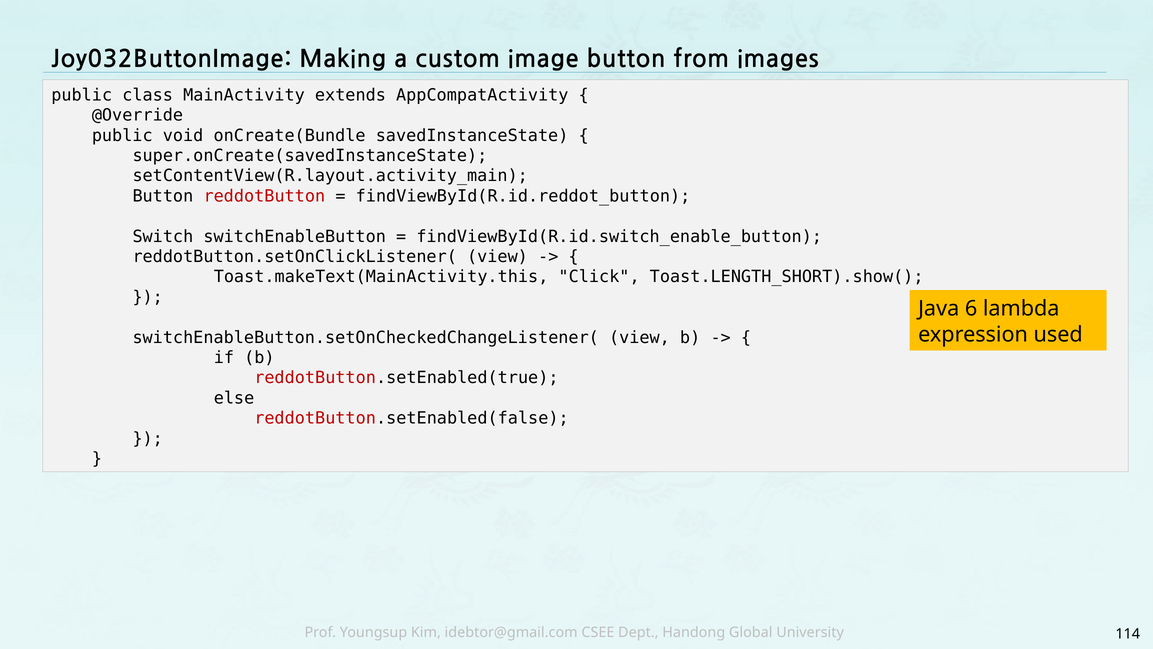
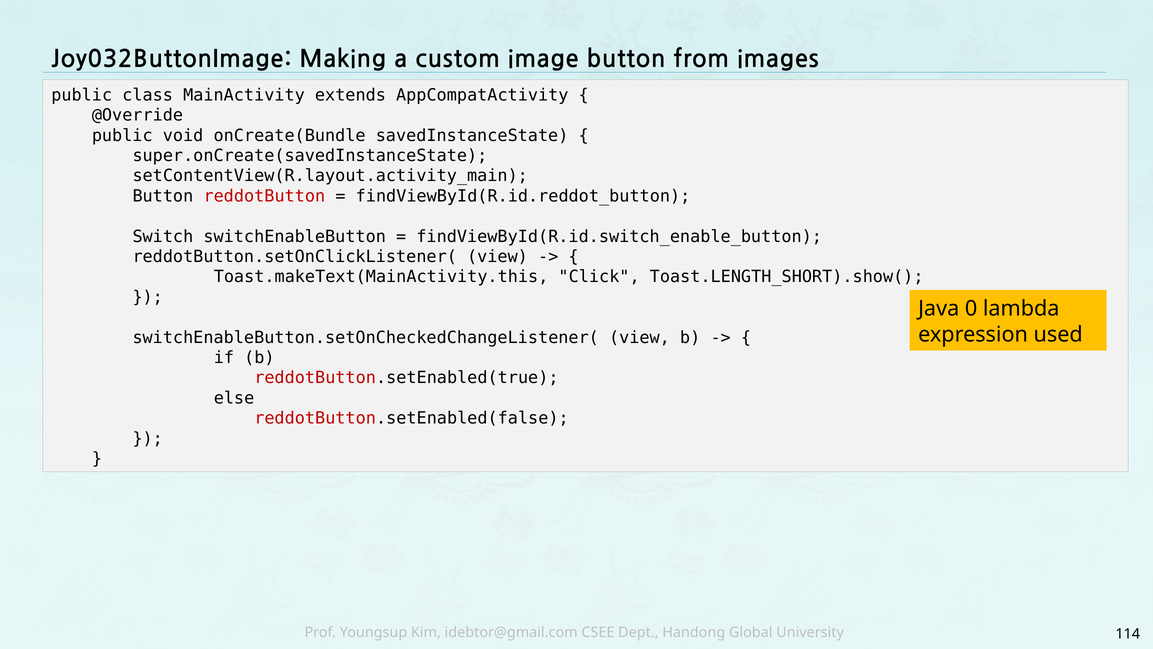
6: 6 -> 0 (971, 309)
